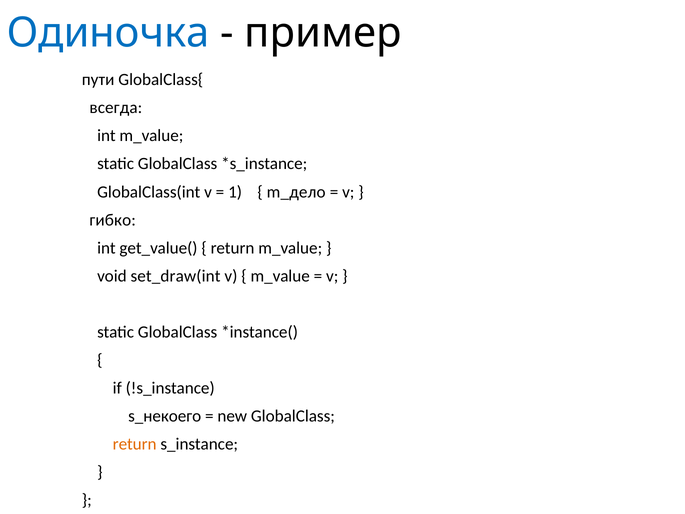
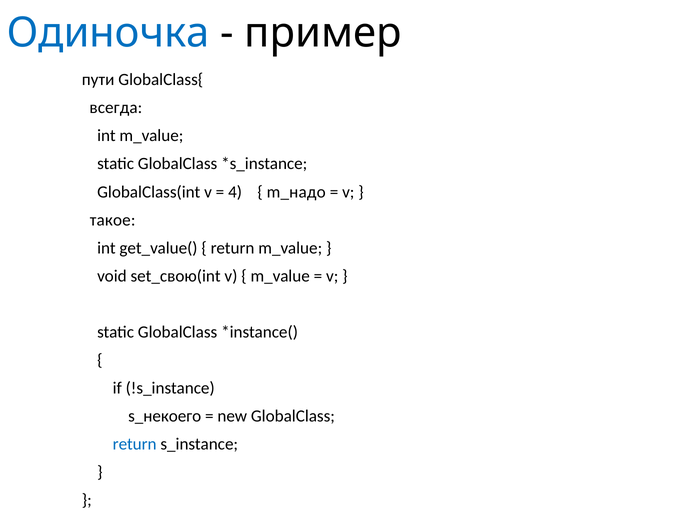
1: 1 -> 4 (235, 192)
m_дело: m_дело -> m_надо (296, 192)
гибко: гибко -> такое (113, 220)
set_draw(int: set_draw(int -> set_свою(int (176, 276)
return colour: orange -> blue (135, 444)
